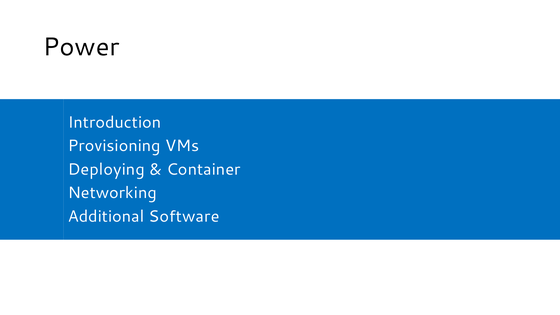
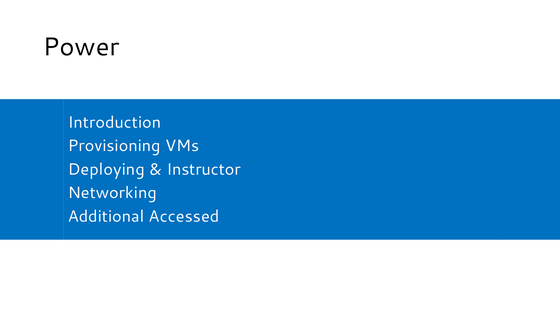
Container: Container -> Instructor (204, 169)
Software: Software -> Accessed (184, 216)
